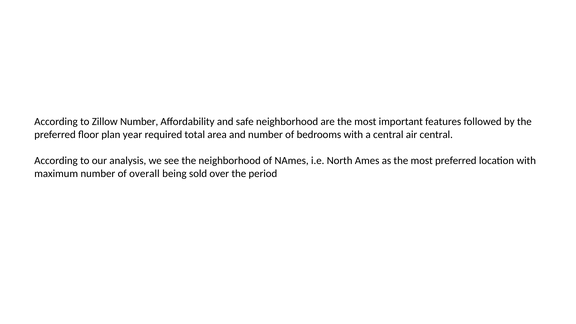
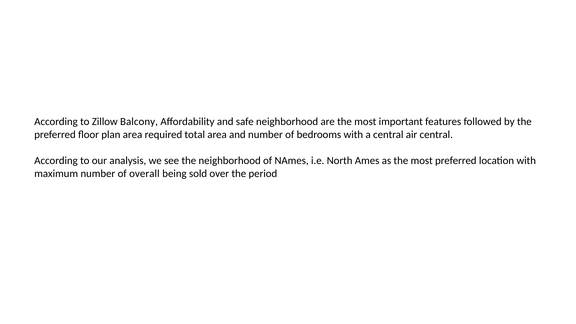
Zillow Number: Number -> Balcony (139, 122)
plan year: year -> area (133, 135)
